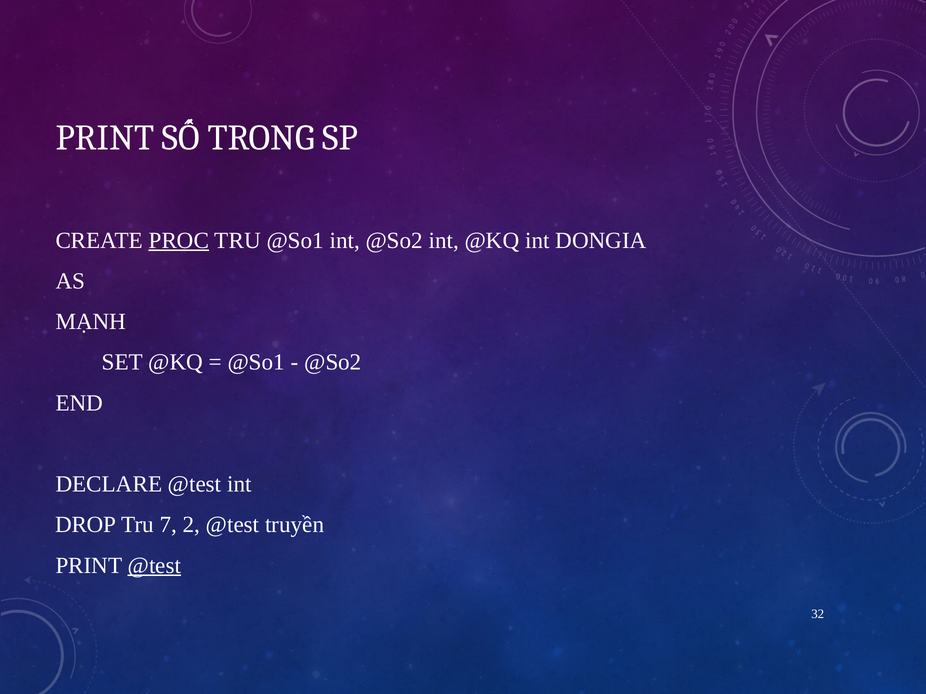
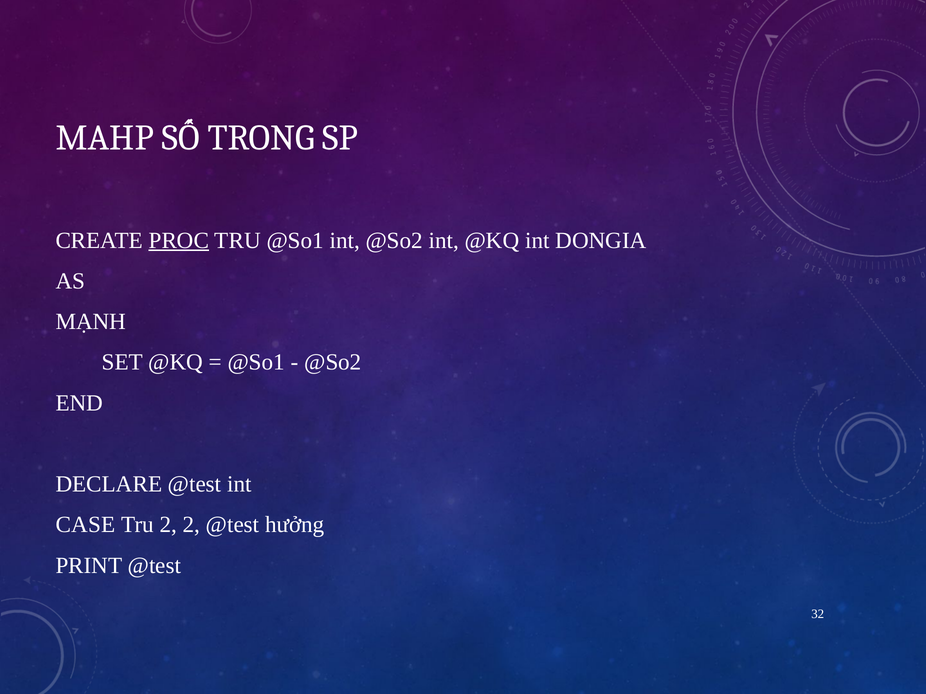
PRINT: PRINT -> MAHP (105, 138)
DROP: DROP -> CASE (86, 525)
Tru 7: 7 -> 2 (168, 525)
truyền: truyền -> hưởng (295, 525)
@test underline: present -> none (154, 566)
